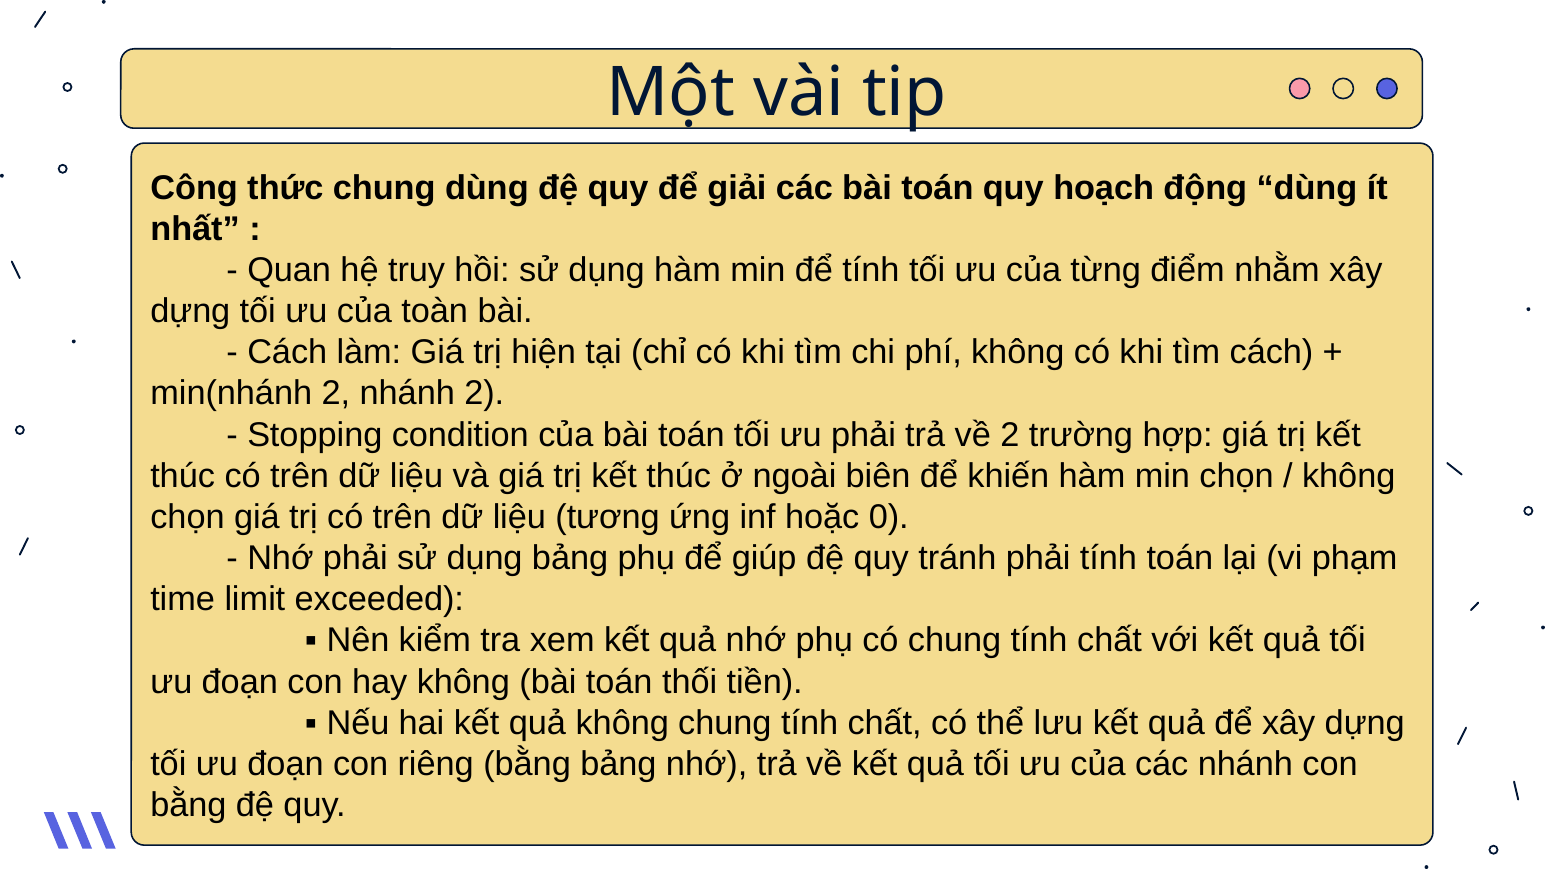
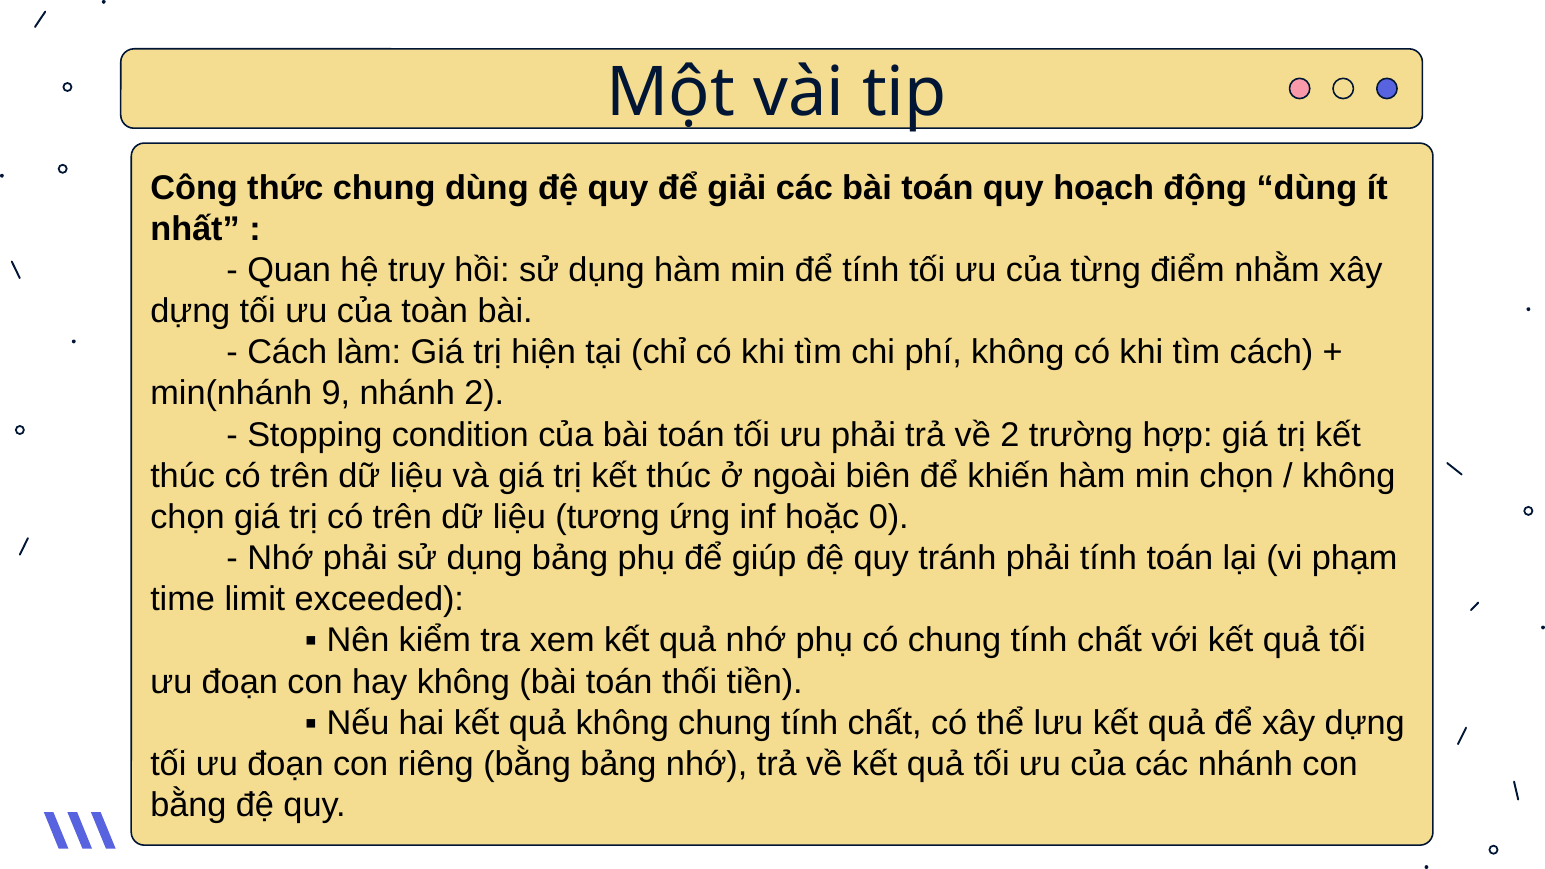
min(nhánh 2: 2 -> 9 (336, 394)
